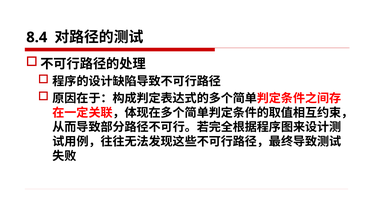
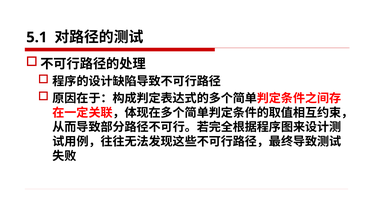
8.4: 8.4 -> 5.1 (37, 37)
